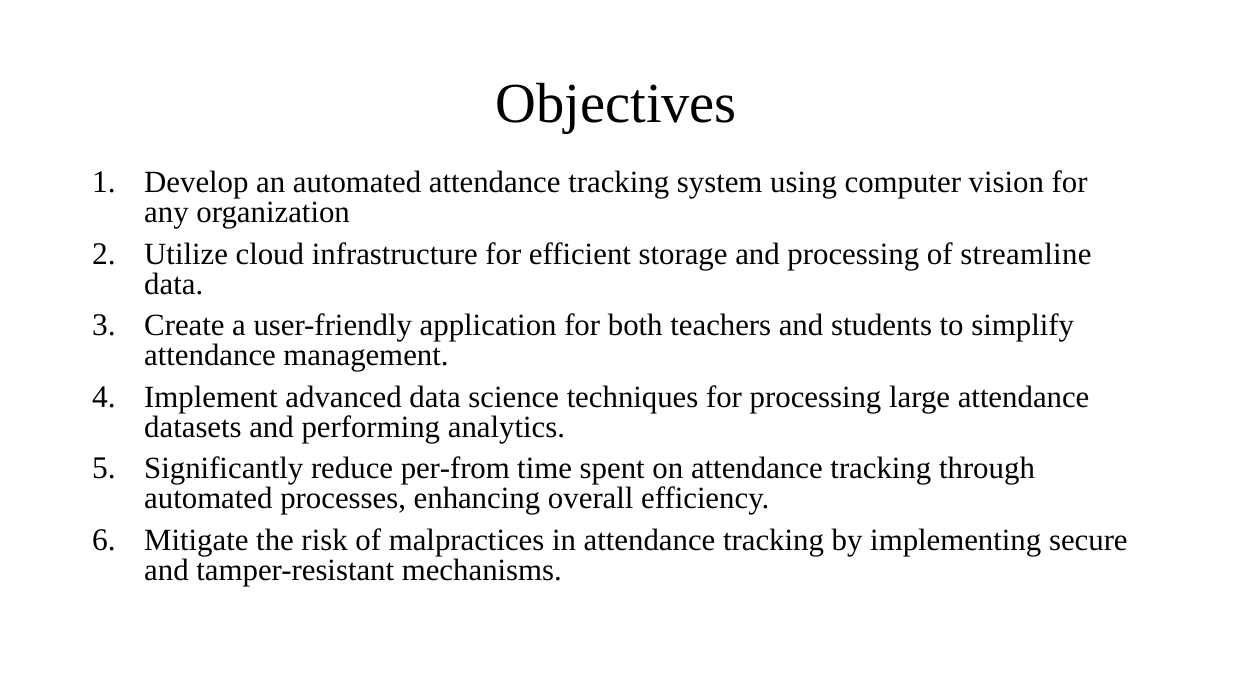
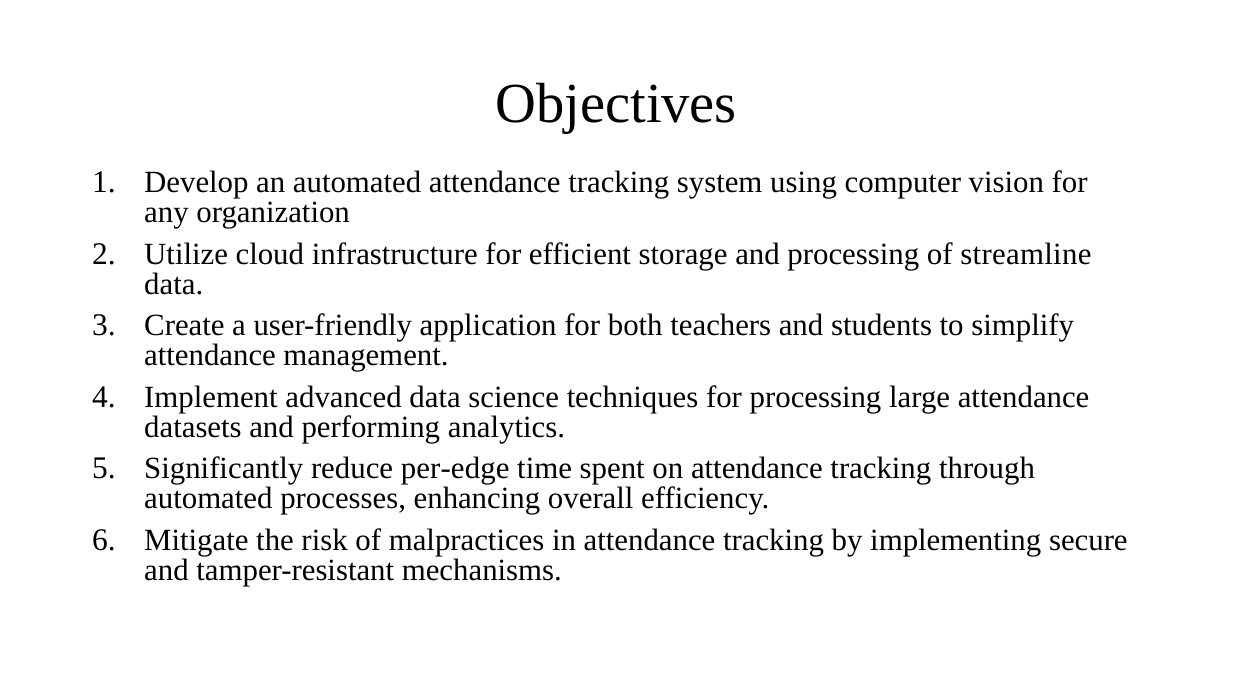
per-from: per-from -> per-edge (455, 468)
